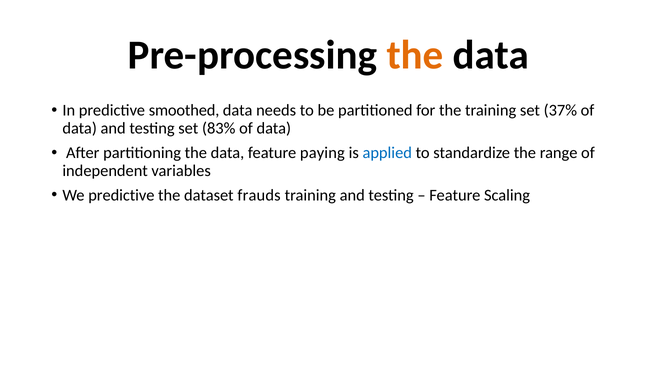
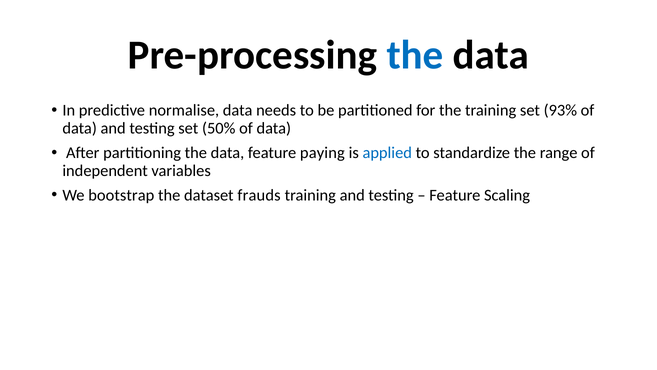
the colour: orange -> blue (415, 55)
smoothed: smoothed -> normalise (184, 110)
37%: 37% -> 93% (560, 110)
83%: 83% -> 50% (219, 128)
We predictive: predictive -> bootstrap (121, 195)
